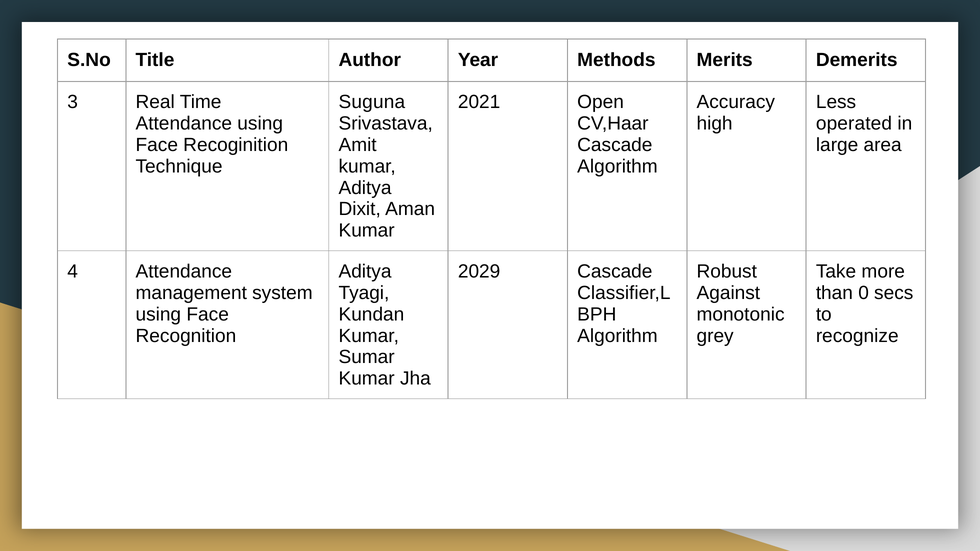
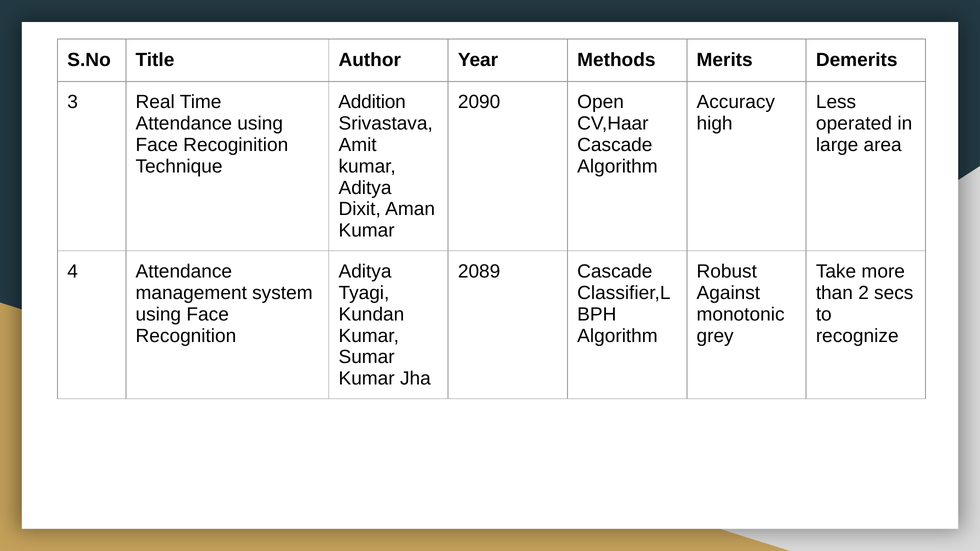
Suguna: Suguna -> Addition (372, 102)
2021: 2021 -> 2090 (479, 102)
2029: 2029 -> 2089 (479, 272)
0: 0 -> 2 (864, 293)
